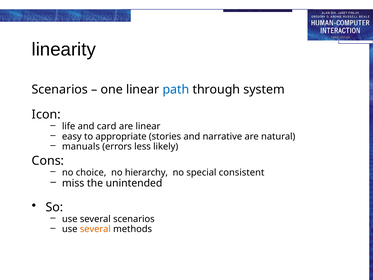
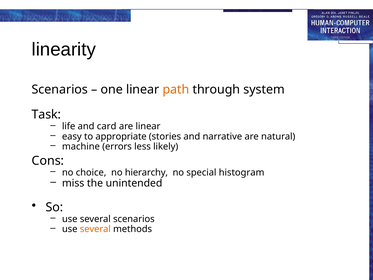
path colour: blue -> orange (176, 89)
Icon: Icon -> Task (46, 115)
manuals: manuals -> machine (81, 146)
consistent: consistent -> histogram (242, 172)
